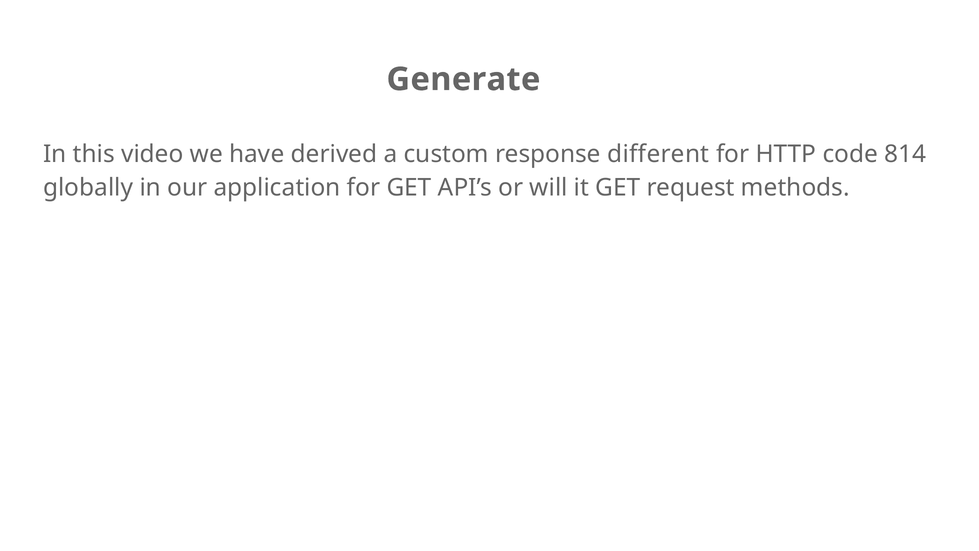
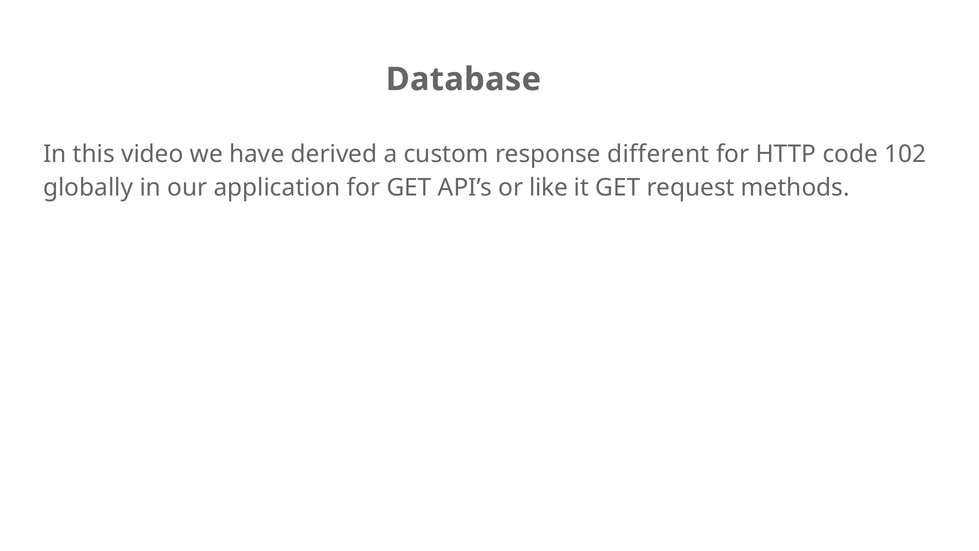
Generate: Generate -> Database (463, 79)
814: 814 -> 102 (905, 154)
will: will -> like (549, 188)
